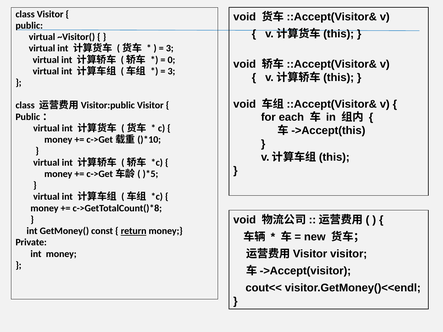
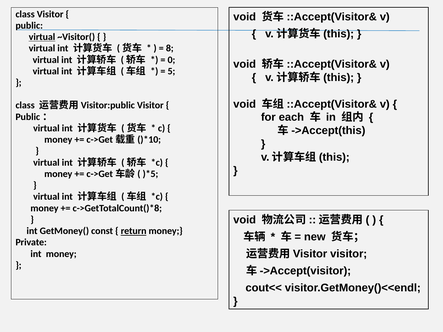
virtual underline: none -> present (42, 37)
3: 3 -> 8 (170, 48)
3: 3 -> 5 (171, 71)
